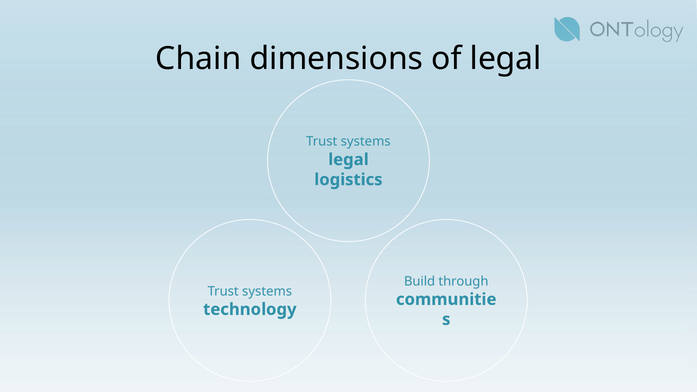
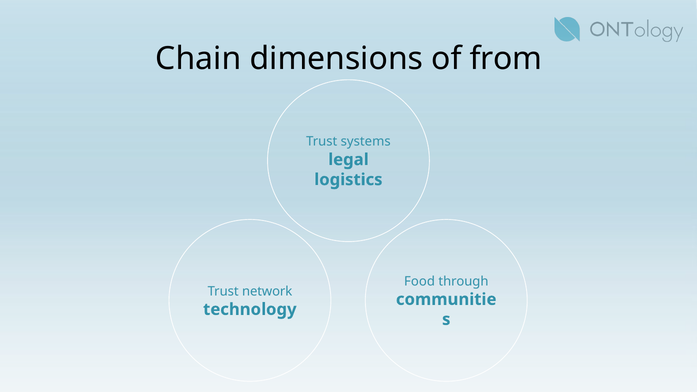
of legal: legal -> from (506, 59)
Build: Build -> Food (419, 281)
systems: systems -> network (267, 291)
